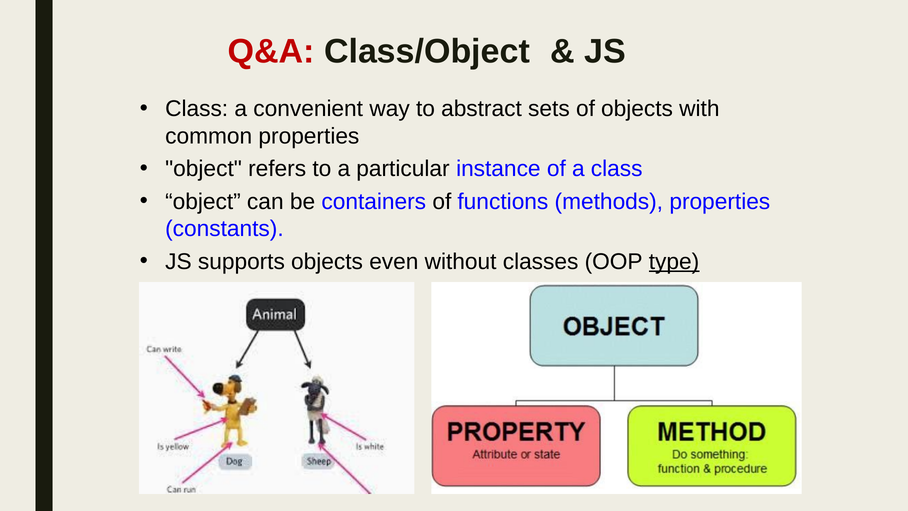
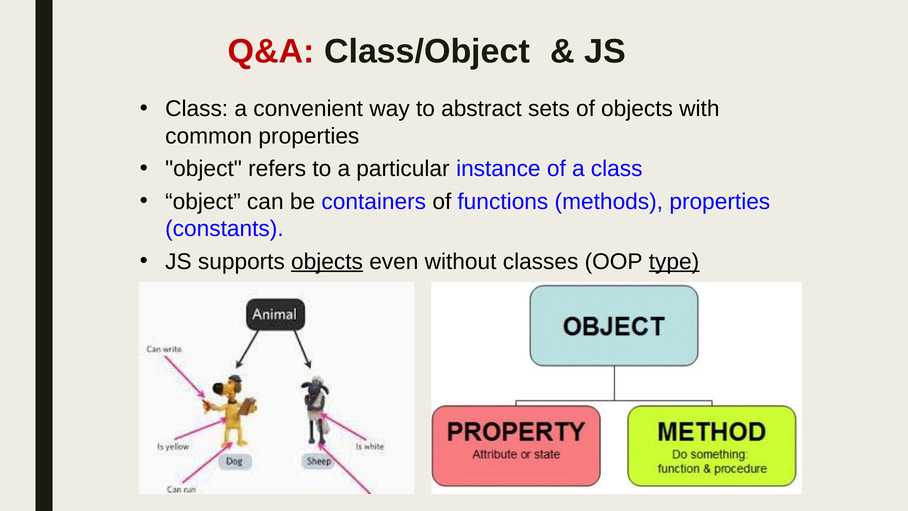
objects underline: none -> present (327, 261)
